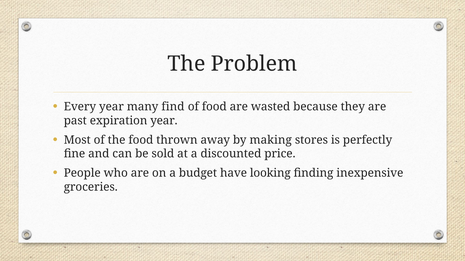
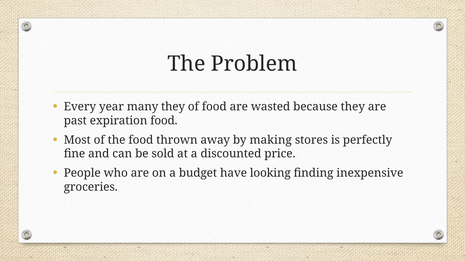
many find: find -> they (173, 107)
expiration year: year -> food (164, 121)
